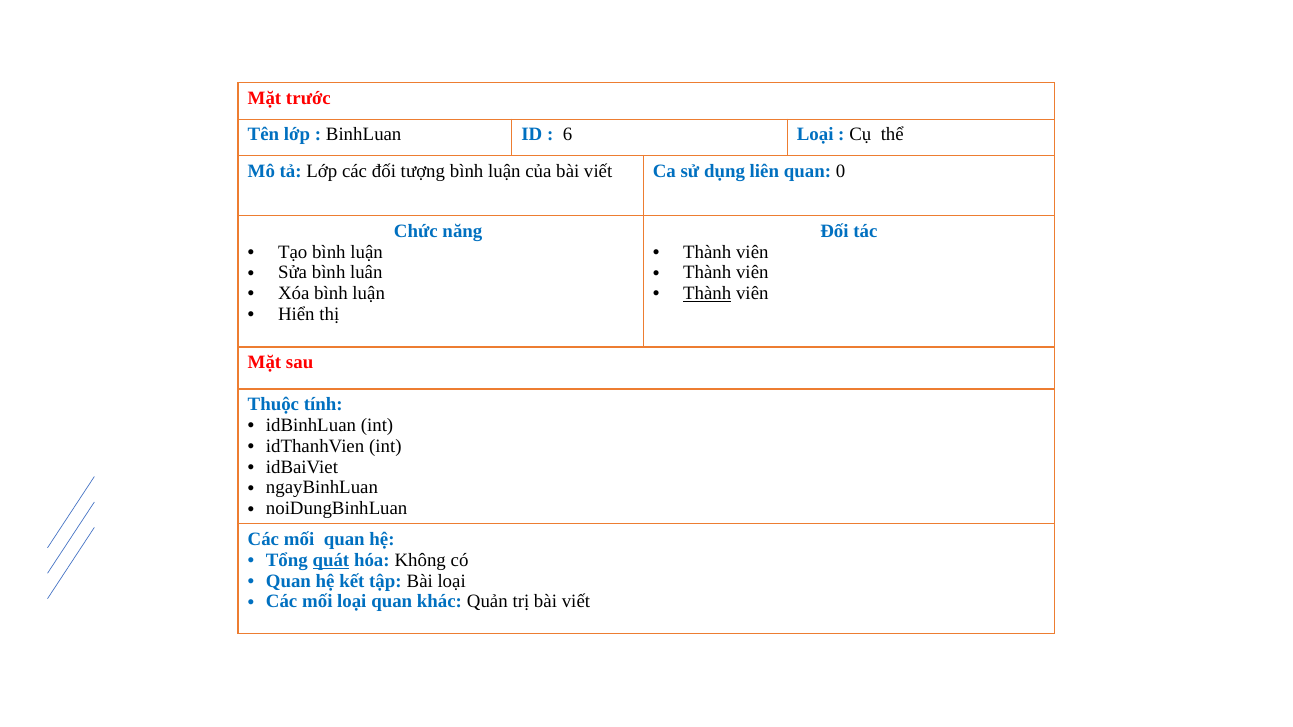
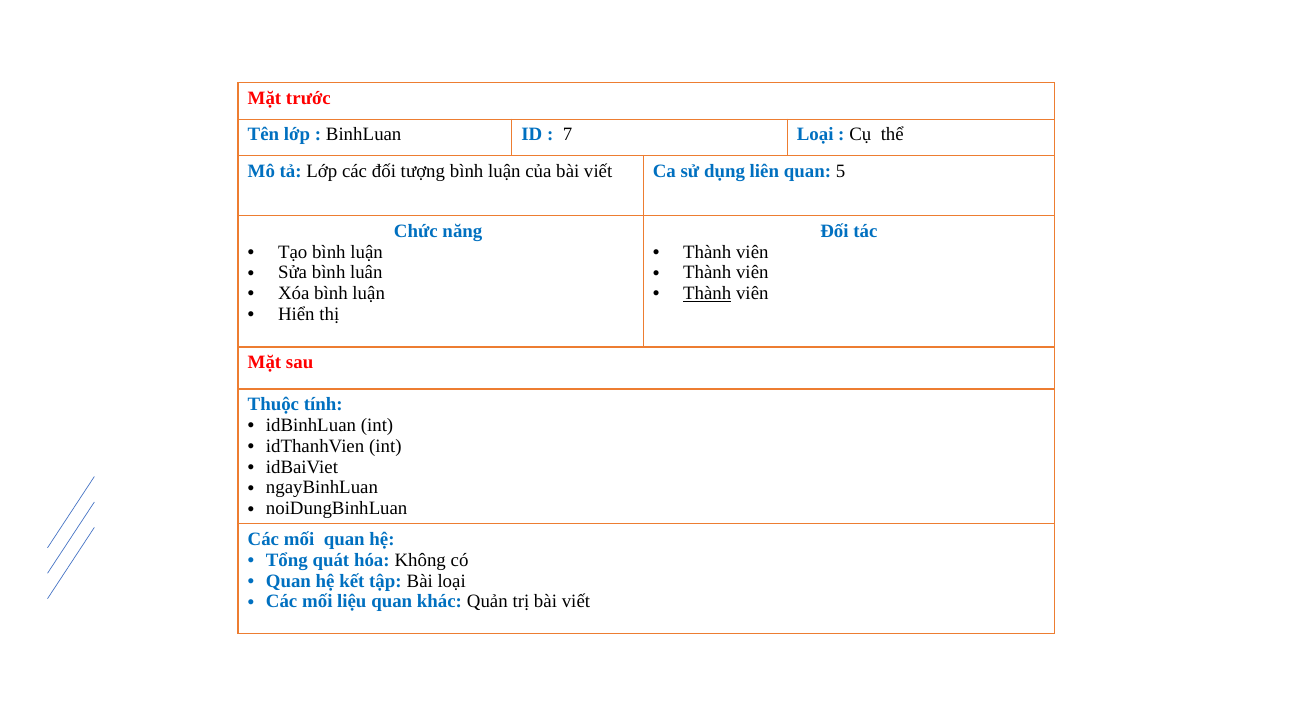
6: 6 -> 7 (567, 135)
0: 0 -> 5 (841, 171)
quát underline: present -> none (331, 560)
mối loại: loại -> liệu (352, 602)
